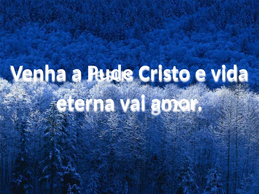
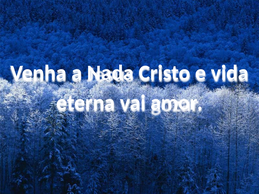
Pude: Pude -> Nada (110, 73)
